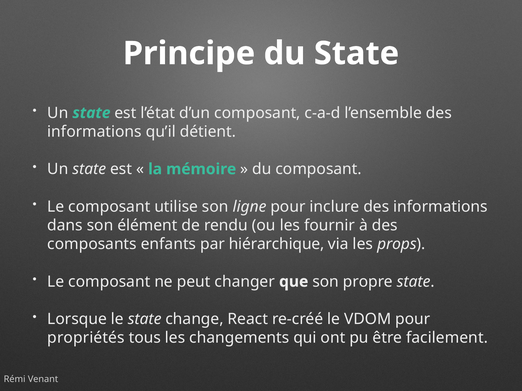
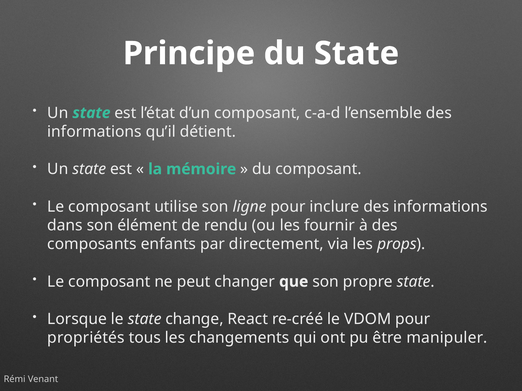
hiérarchique: hiérarchique -> directement (276, 244)
facilement: facilement -> manipuler (447, 338)
